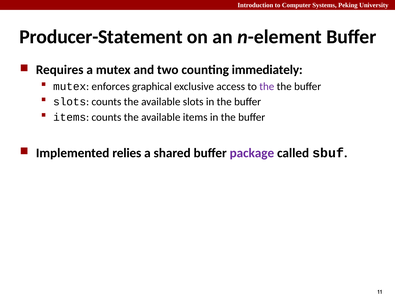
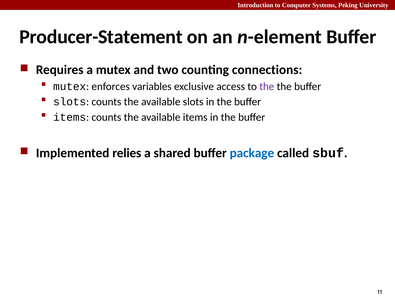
immediately: immediately -> connections (267, 70)
graphical: graphical -> variables (152, 86)
package colour: purple -> blue (252, 153)
